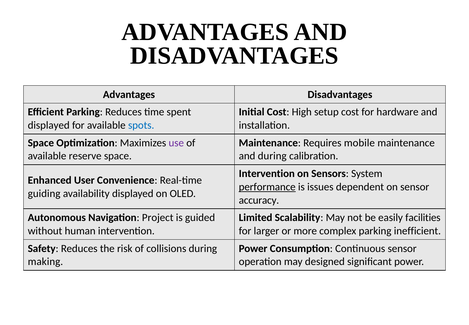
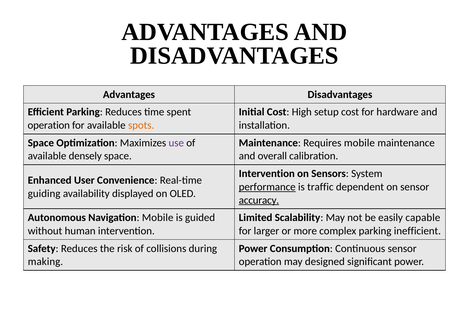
displayed: displayed -> operation (49, 125)
spots colour: blue -> orange (141, 125)
reserve: reserve -> densely (85, 156)
and during: during -> overall (272, 156)
issues: issues -> traffic (320, 187)
accuracy underline: none -> present (259, 200)
Navigation Project: Project -> Mobile (158, 217)
facilities: facilities -> capable (423, 217)
